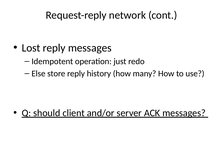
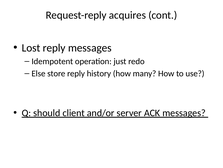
network: network -> acquires (127, 15)
